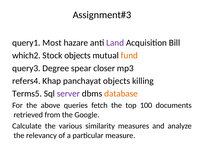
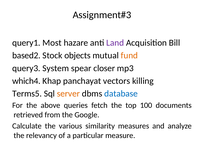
which2: which2 -> based2 (26, 55)
Degree: Degree -> System (56, 68)
refers4: refers4 -> which4 (26, 81)
panchayat objects: objects -> vectors (117, 81)
server colour: purple -> orange (68, 94)
database colour: orange -> blue (121, 94)
